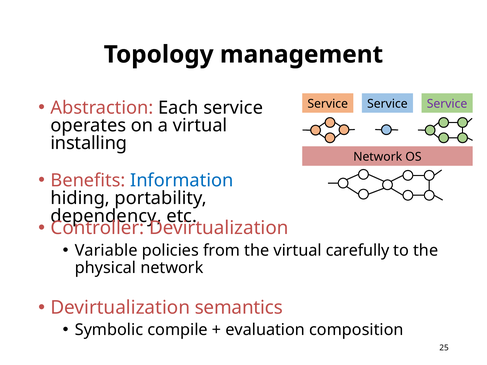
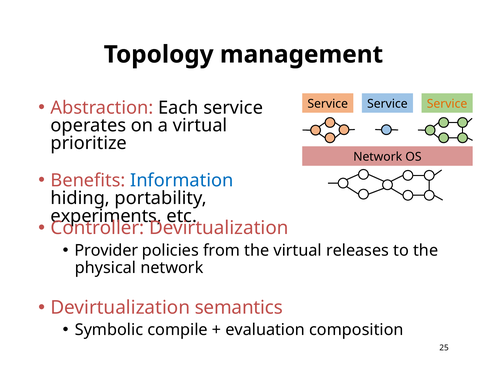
Service colour: purple -> orange (447, 104)
installing: installing -> prioritize (89, 143)
dependency: dependency -> experiments (106, 216)
Variable: Variable -> Provider (106, 251)
carefully: carefully -> releases (358, 251)
